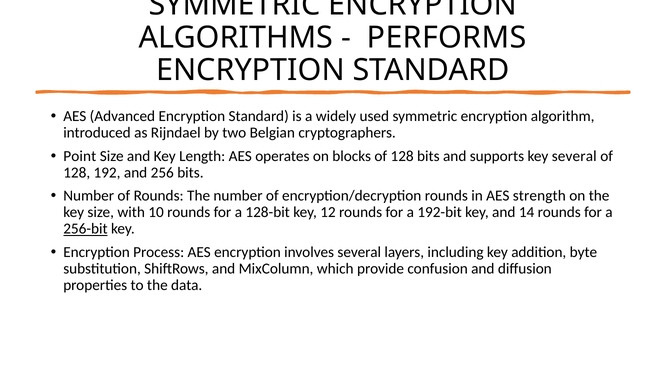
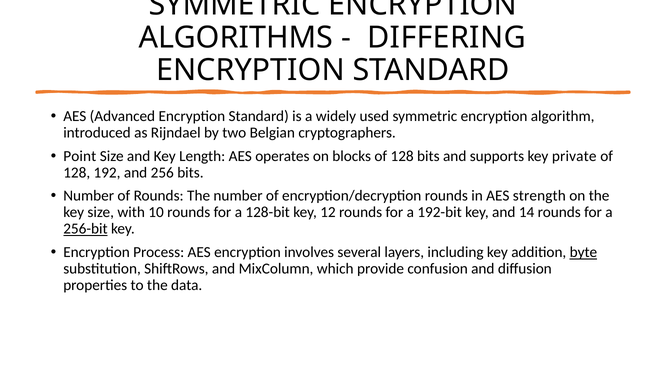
PERFORMS: PERFORMS -> DIFFERING (447, 37)
key several: several -> private (574, 156)
byte underline: none -> present (583, 252)
